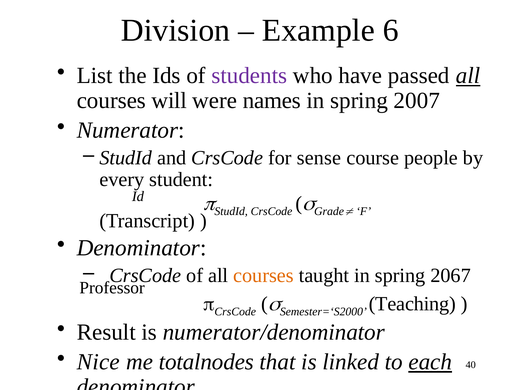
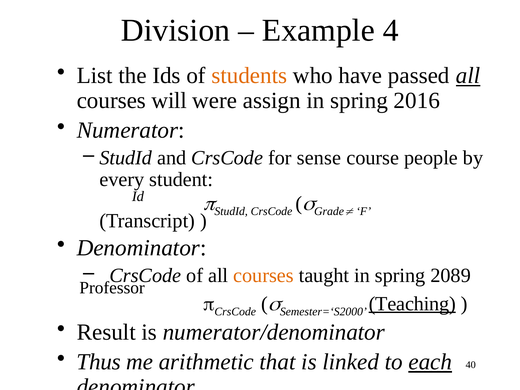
6: 6 -> 4 (391, 30)
students colour: purple -> orange (249, 76)
names: names -> assign (272, 101)
2007: 2007 -> 2016 (417, 101)
2067: 2067 -> 2089 (451, 275)
Teaching underline: none -> present (412, 304)
Nice: Nice -> Thus (99, 362)
totalnodes: totalnodes -> arithmetic (206, 362)
